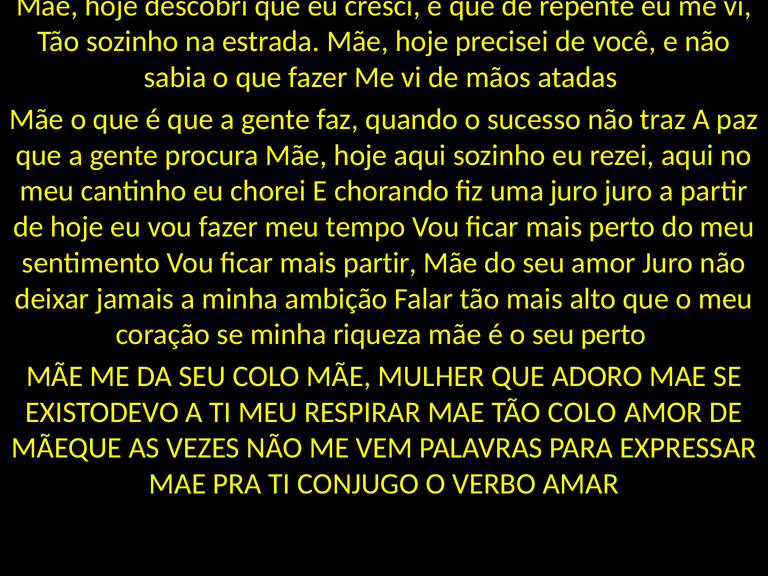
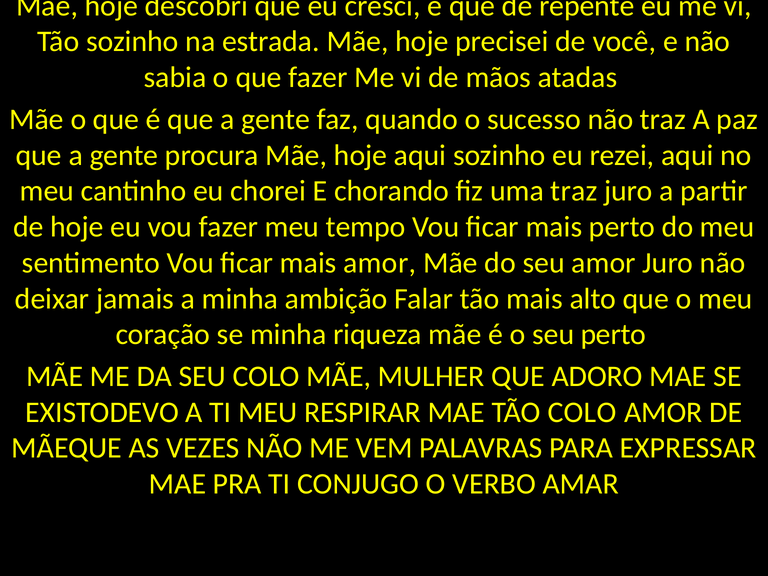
uma juro: juro -> traz (574, 191)
mais partir: partir -> amor (380, 263)
